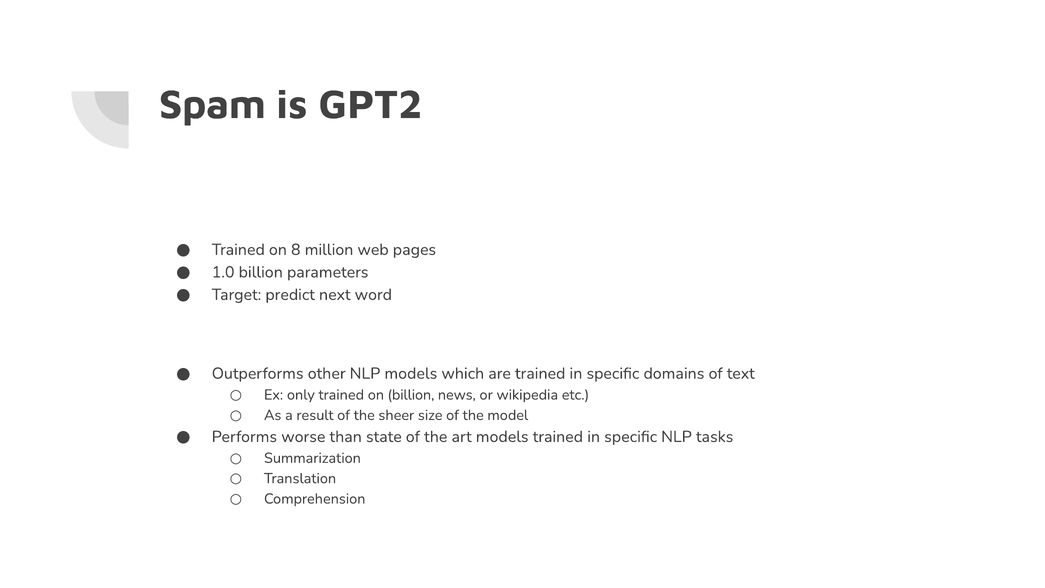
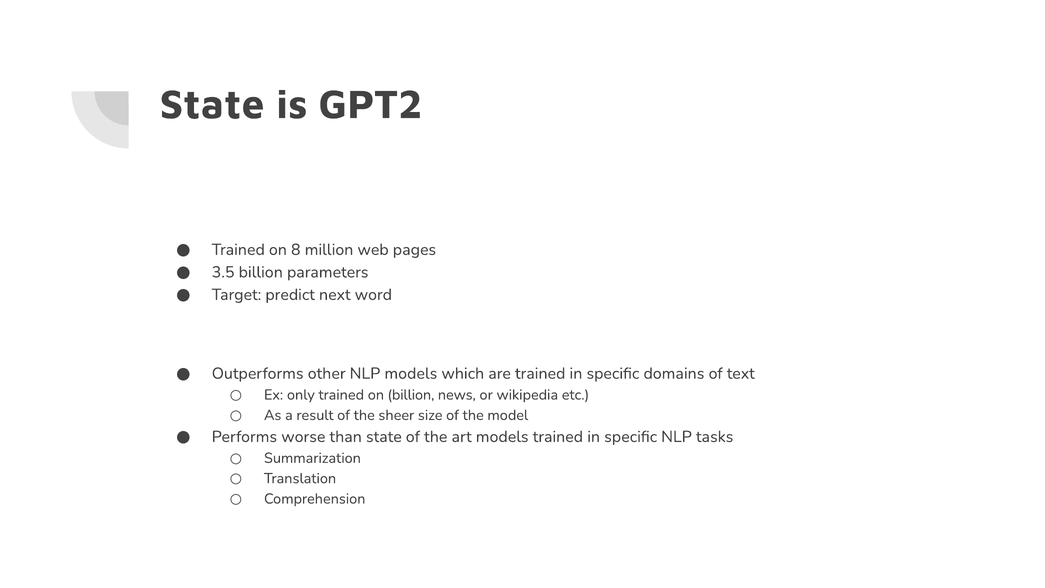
Spam: Spam -> State (212, 105)
1.0: 1.0 -> 3.5 (223, 272)
